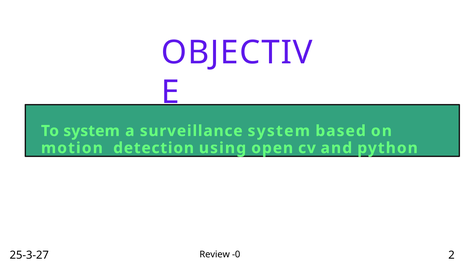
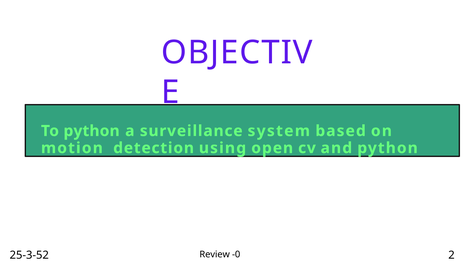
To system: system -> python (92, 131)
25-3-27: 25-3-27 -> 25-3-52 (29, 255)
